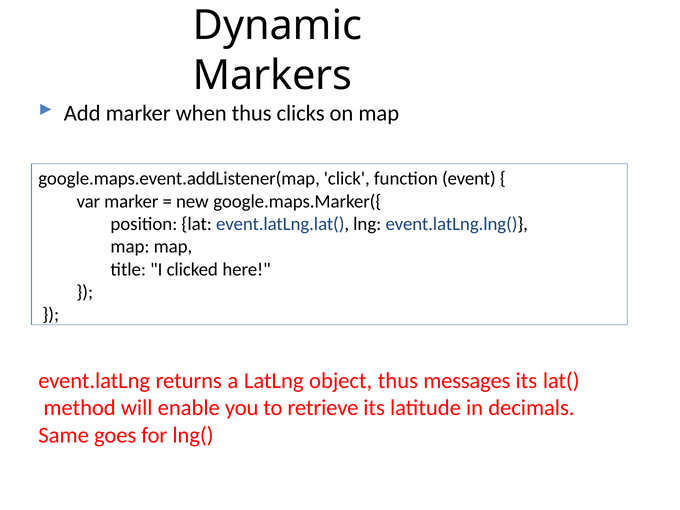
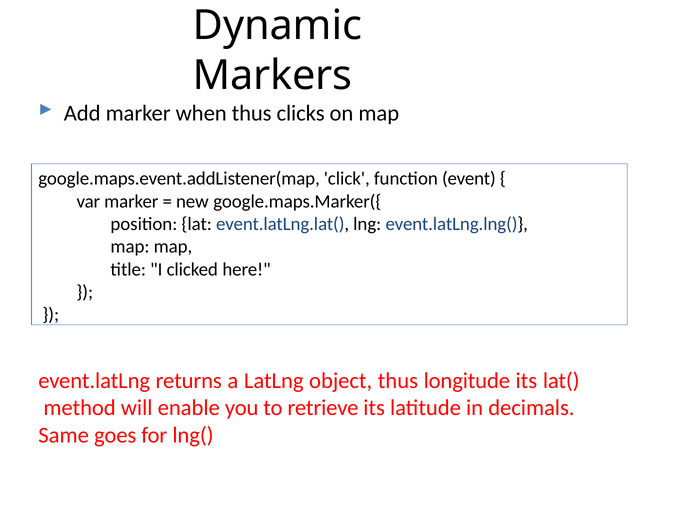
messages: messages -> longitude (467, 381)
